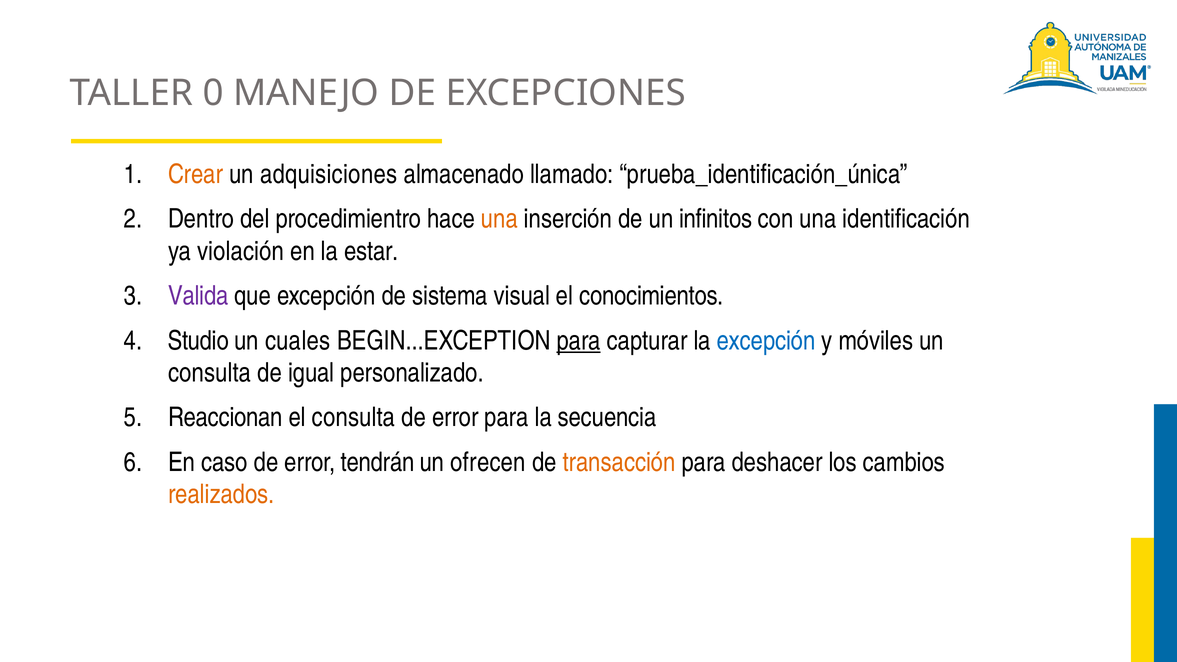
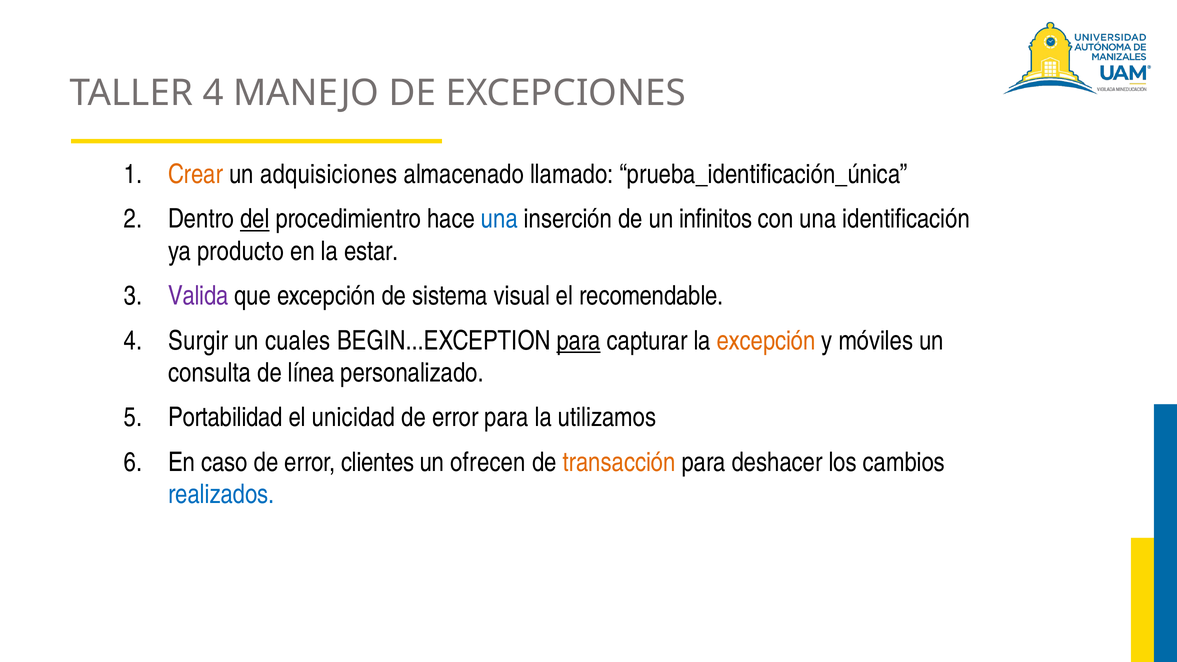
TALLER 0: 0 -> 4 (213, 93)
del underline: none -> present (255, 219)
una colour: orange -> blue (499, 219)
violación: violación -> producto (241, 251)
conocimientos: conocimientos -> recomendable (651, 296)
Studio: Studio -> Surgir (198, 341)
excepción colour: blue -> orange (766, 341)
igual: igual -> línea (311, 373)
Reaccionan: Reaccionan -> Portabilidad (225, 418)
el consulta: consulta -> unicidad (354, 418)
secuencia: secuencia -> utilizamos (607, 418)
tendrán: tendrán -> clientes (378, 462)
realizados colour: orange -> blue (221, 495)
